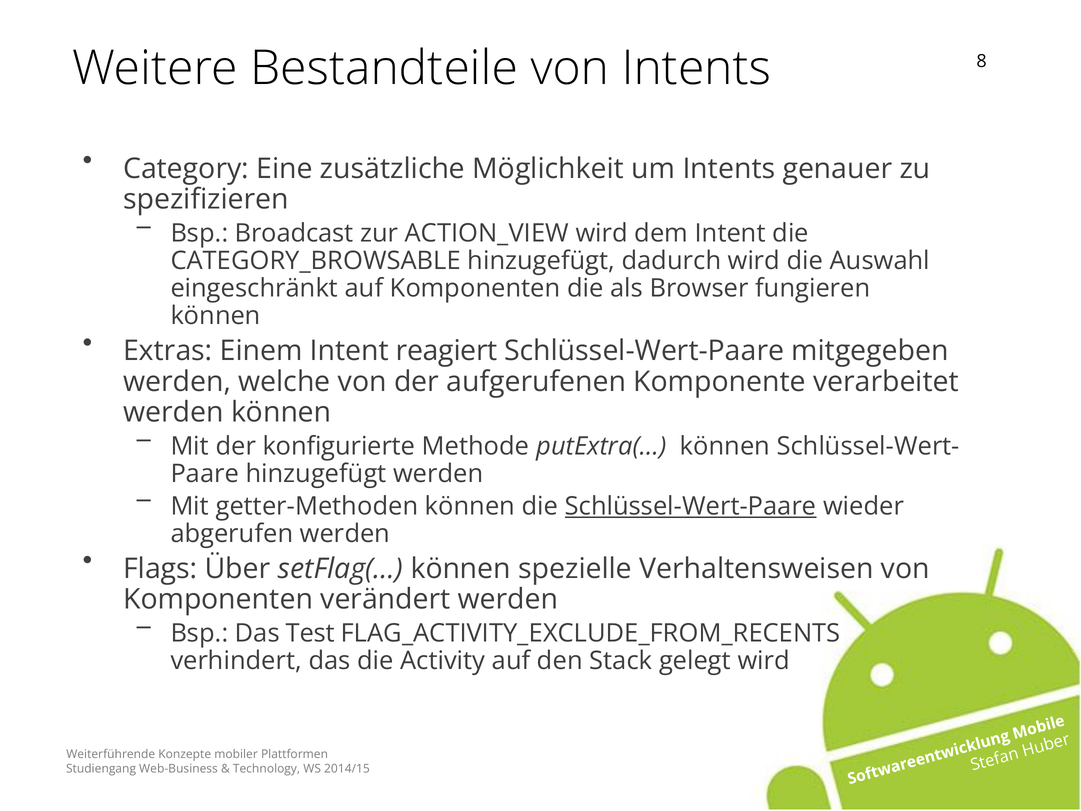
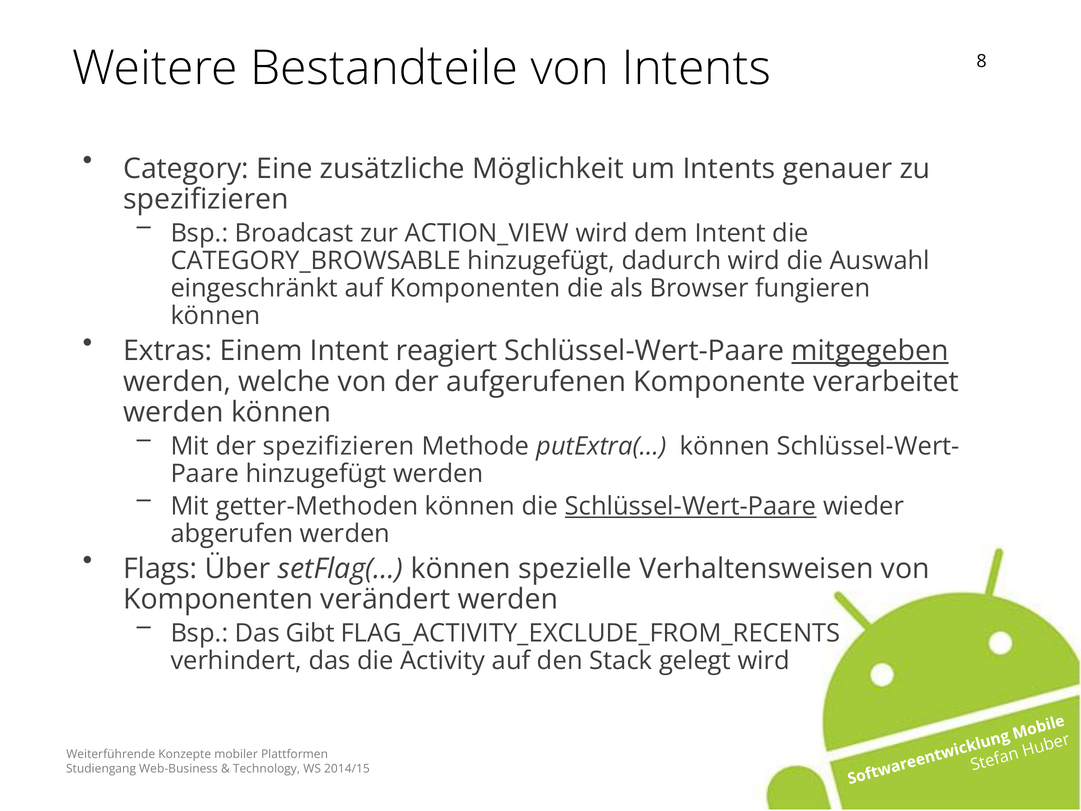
mitgegeben underline: none -> present (870, 351)
der konfigurierte: konfigurierte -> spezifizieren (339, 446)
Test: Test -> Gibt (310, 633)
